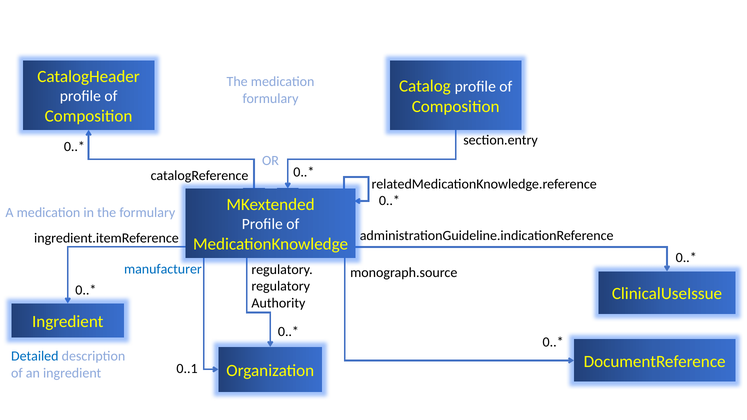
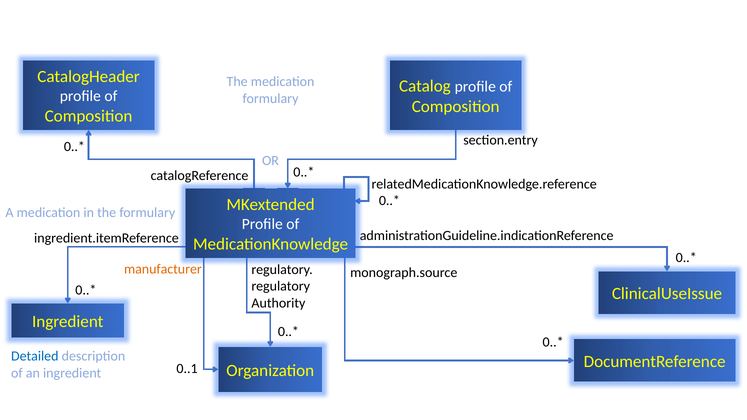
manufacturer colour: blue -> orange (163, 269)
